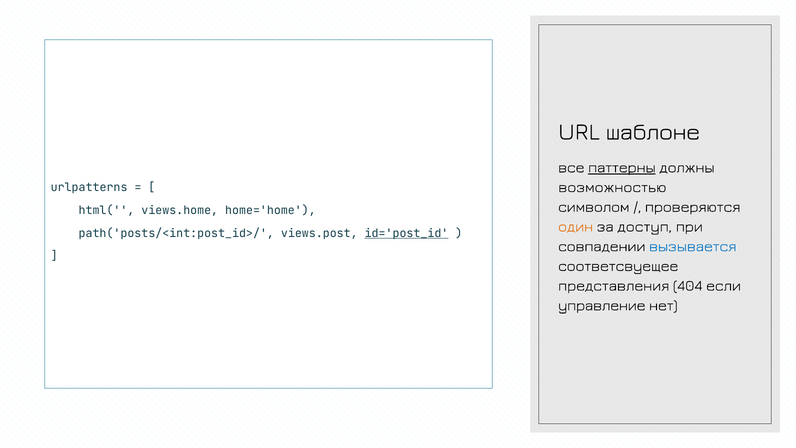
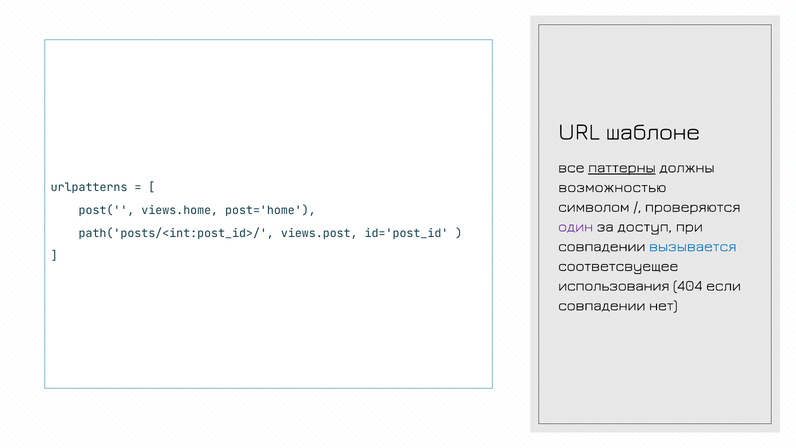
html(: html( -> post( (106, 210)
home='home: home='home -> post='home (270, 210)
один colour: orange -> purple (576, 226)
id='post_id underline: present -> none (406, 233)
представления: представления -> использования (614, 286)
управление: управление -> совпадении (602, 305)
